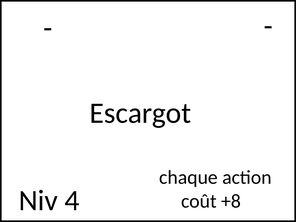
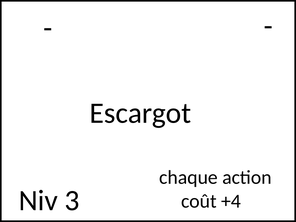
4: 4 -> 3 (72, 200)
+8: +8 -> +4 (231, 201)
